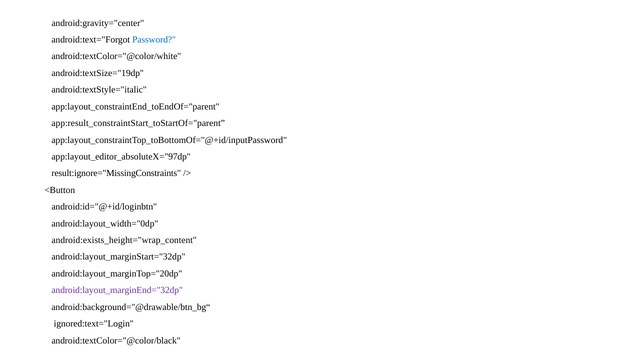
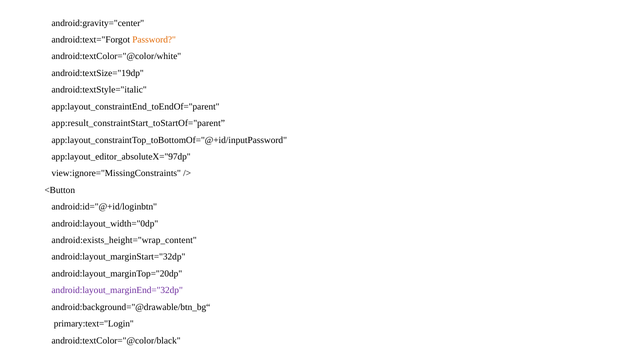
Password colour: blue -> orange (154, 40)
result:ignore="MissingConstraints: result:ignore="MissingConstraints -> view:ignore="MissingConstraints (116, 173)
ignored:text="Login: ignored:text="Login -> primary:text="Login (94, 324)
